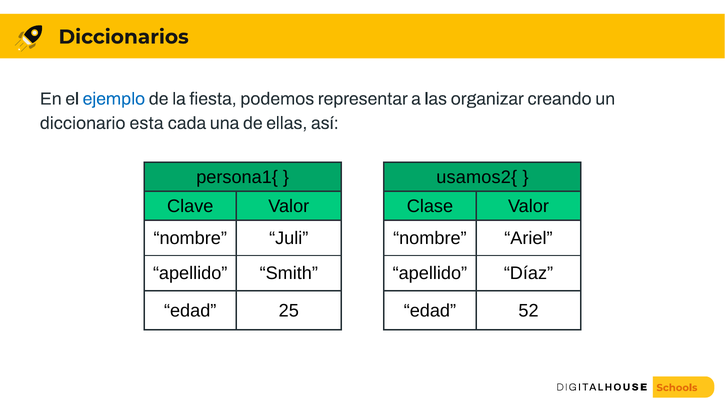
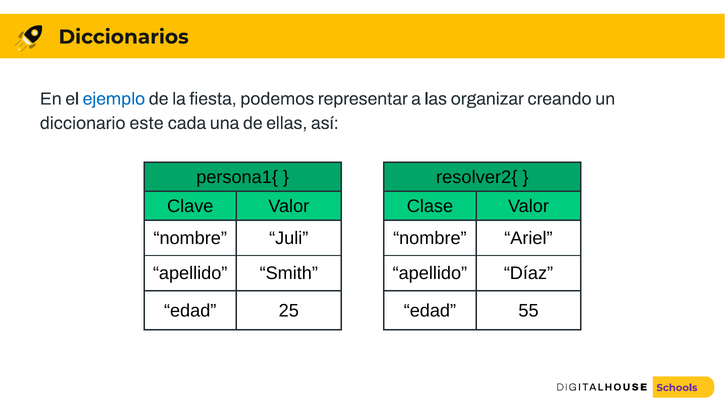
esta: esta -> este (147, 123)
usamos2{: usamos2{ -> resolver2{ (477, 177)
52: 52 -> 55 (529, 310)
Schools colour: orange -> purple (677, 388)
